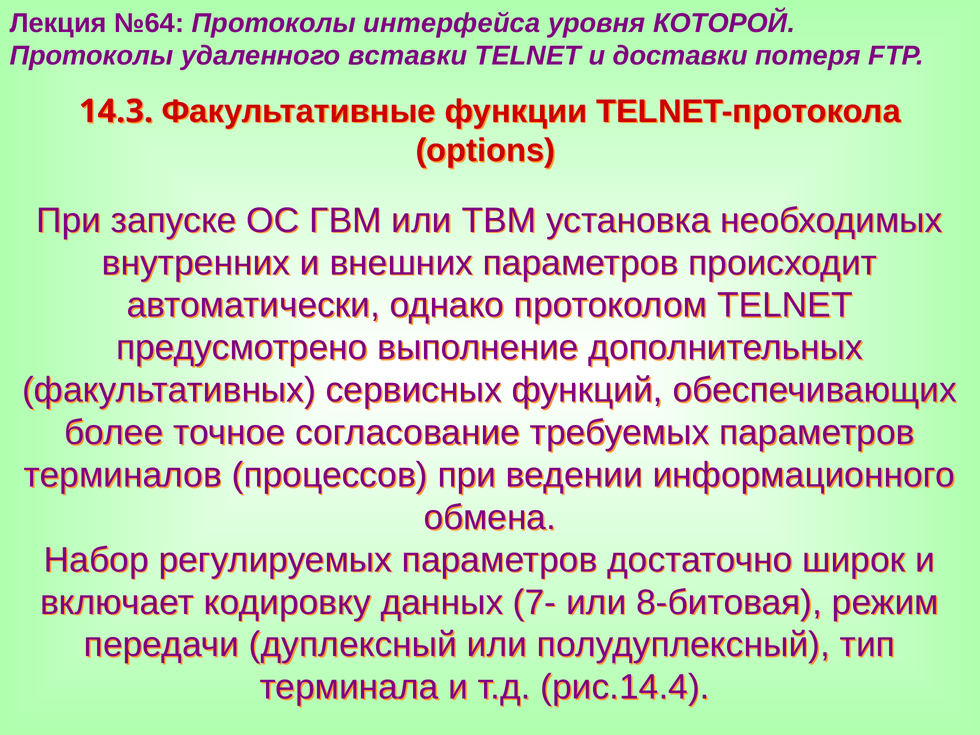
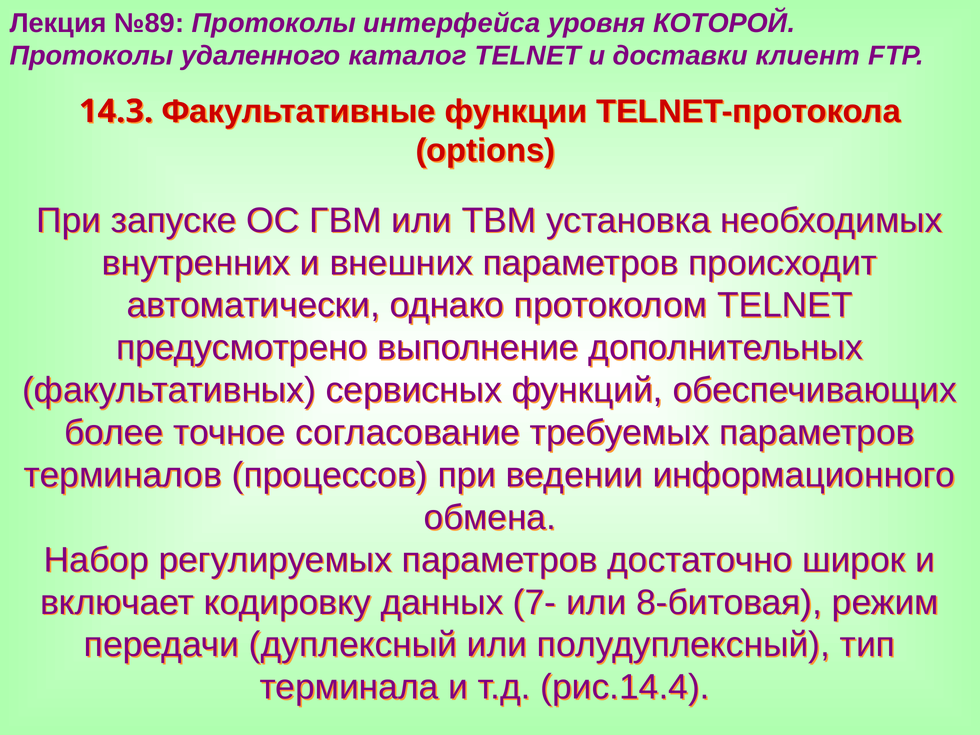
№64: №64 -> №89 (149, 23)
вставки: вставки -> каталог (408, 56)
потеря: потеря -> клиент (808, 56)
